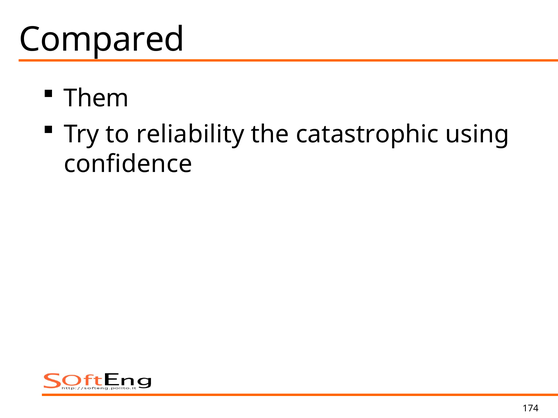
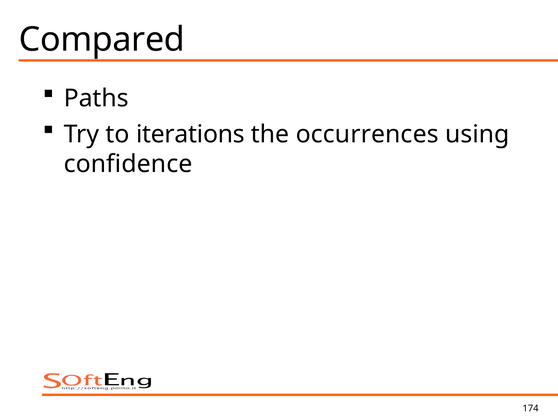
Them: Them -> Paths (96, 98)
reliability: reliability -> iterations (190, 134)
catastrophic: catastrophic -> occurrences (367, 134)
